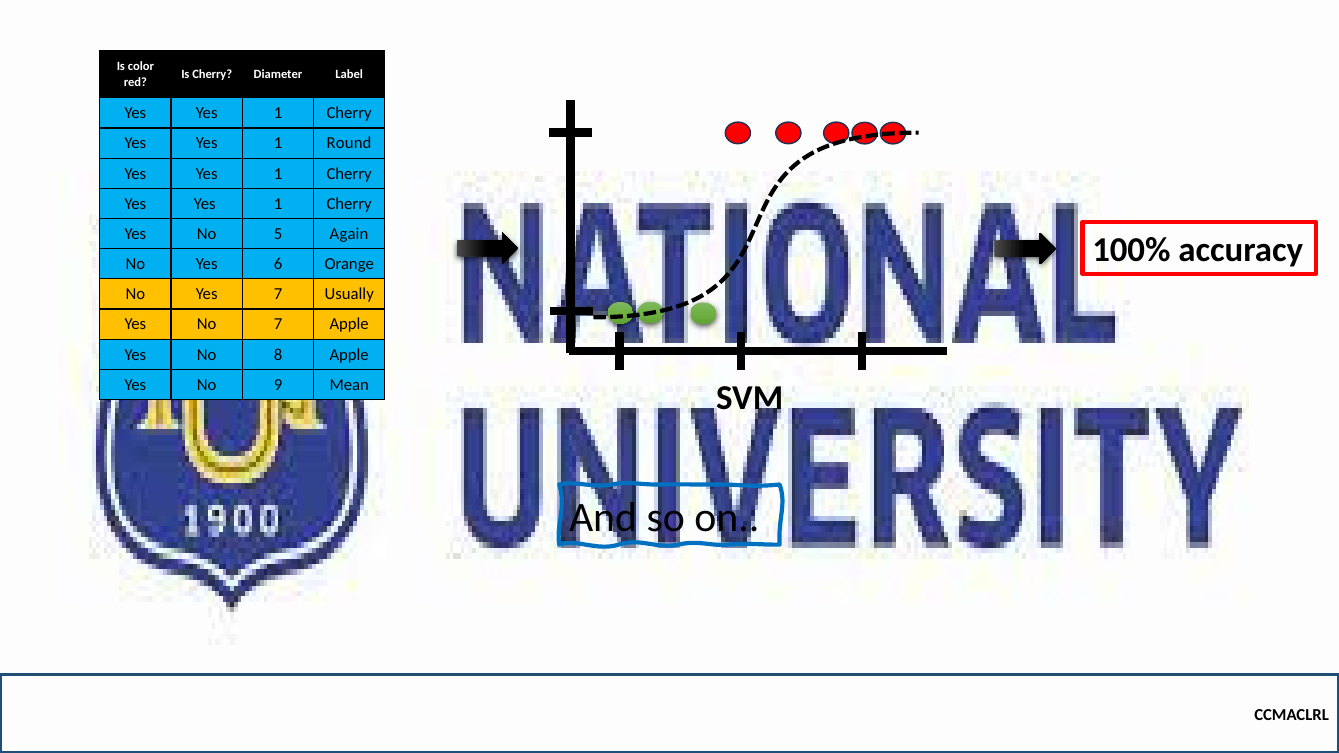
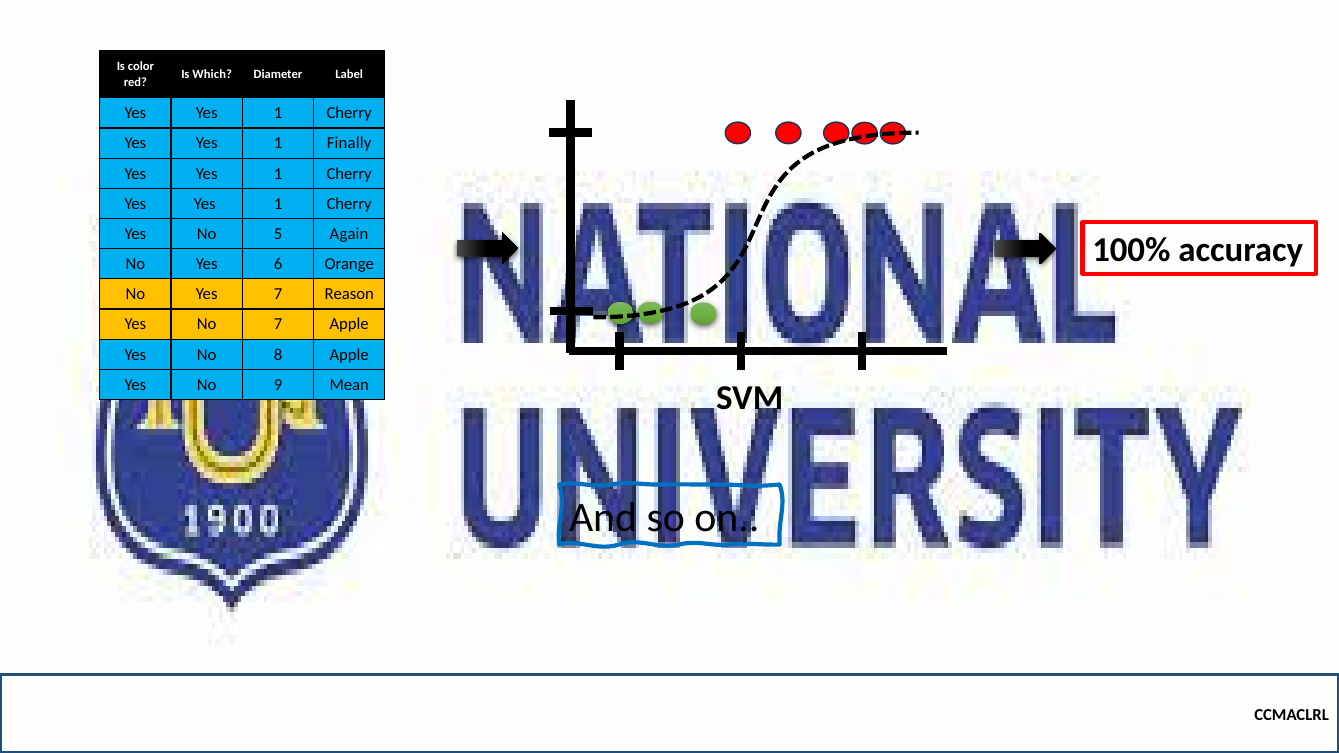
Is Cherry: Cherry -> Which (212, 74)
Round: Round -> Finally (349, 143)
Usually: Usually -> Reason (349, 294)
